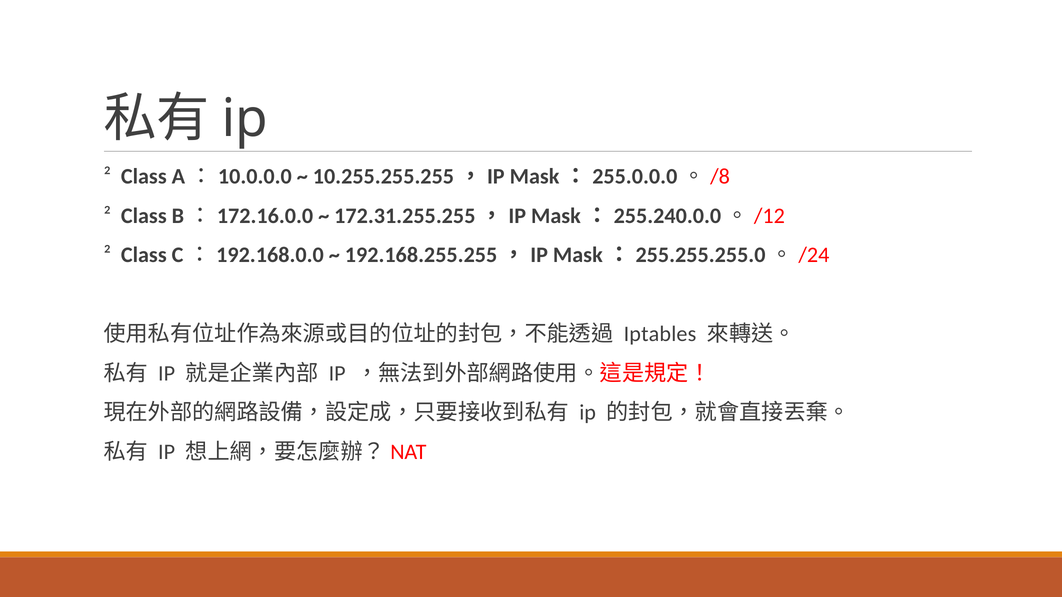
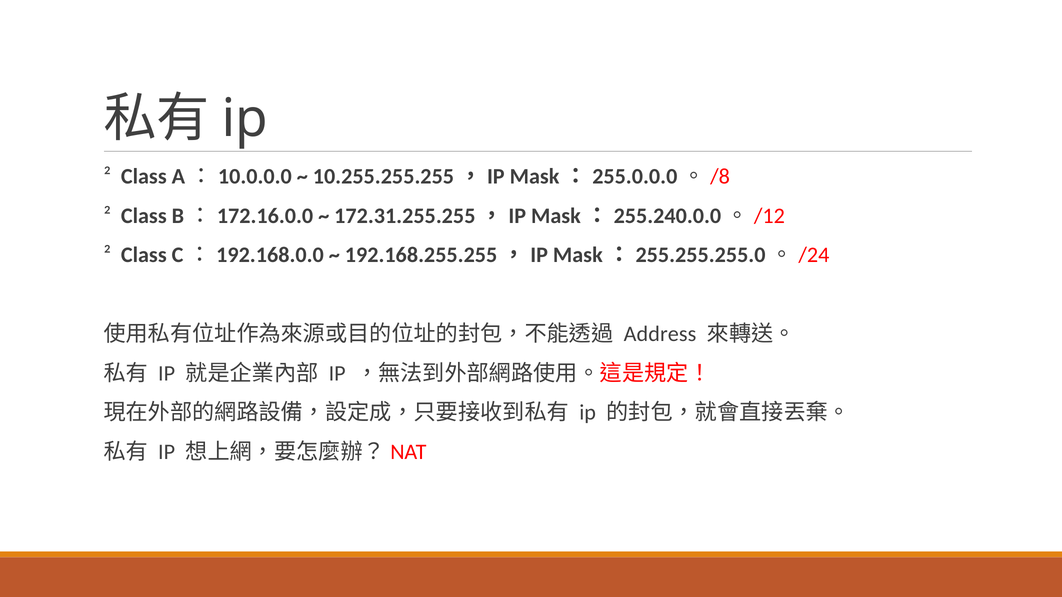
Iptables: Iptables -> Address (660, 334)
